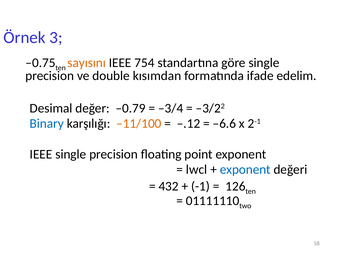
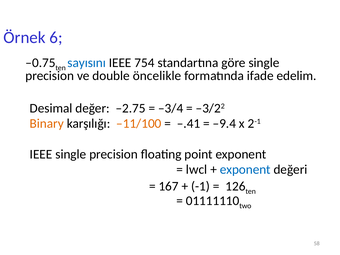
3: 3 -> 6 (56, 37)
sayısını colour: orange -> blue (87, 63)
kısımdan: kısımdan -> öncelikle (157, 76)
–0.79: –0.79 -> –2.75 (131, 108)
Binary colour: blue -> orange (47, 124)
–.12: –.12 -> –.41 (189, 124)
–6.6: –6.6 -> –9.4 (224, 124)
432: 432 -> 167 (169, 186)
